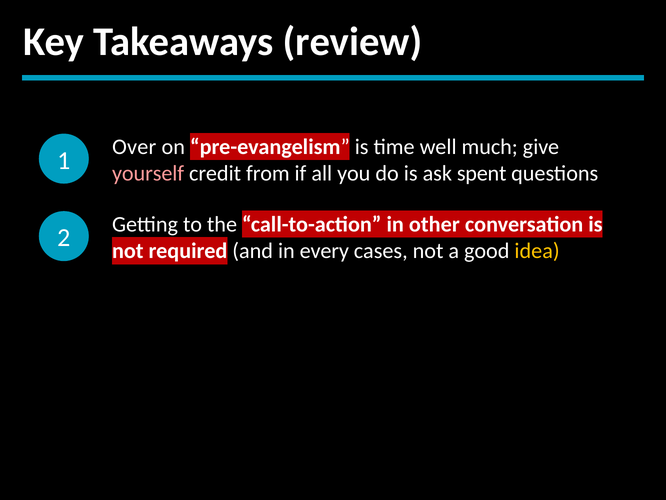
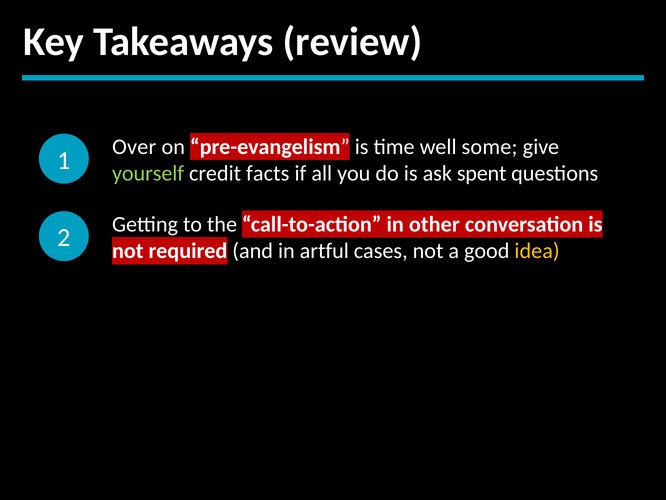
much: much -> some (490, 147)
yourself colour: pink -> light green (148, 173)
from: from -> facts (268, 173)
every: every -> artful (324, 251)
